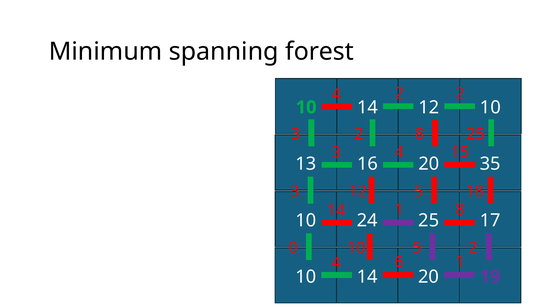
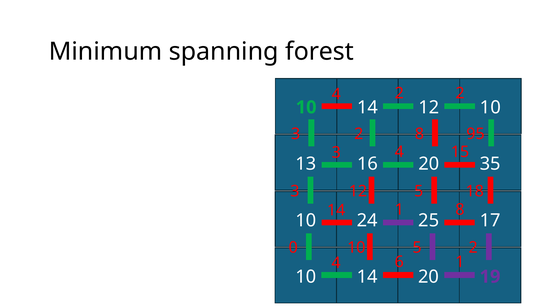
8 25: 25 -> 95 (476, 134)
